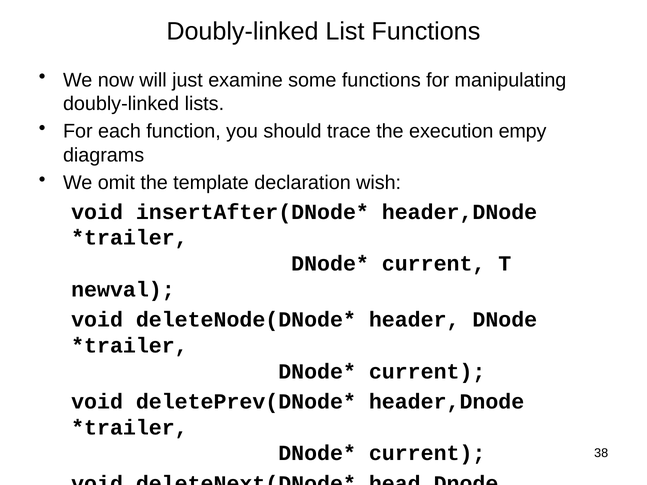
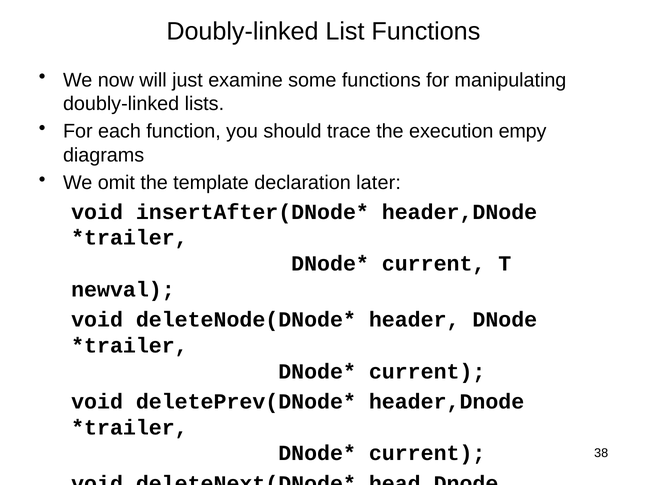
wish: wish -> later (379, 183)
